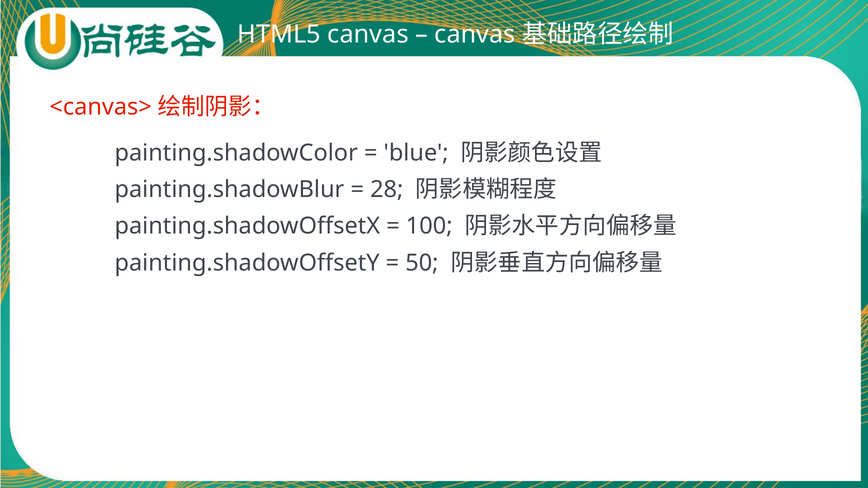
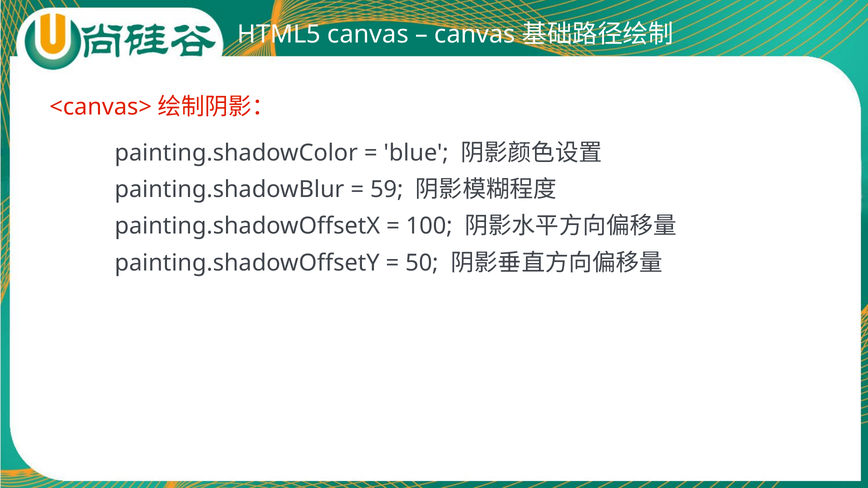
28: 28 -> 59 (387, 190)
